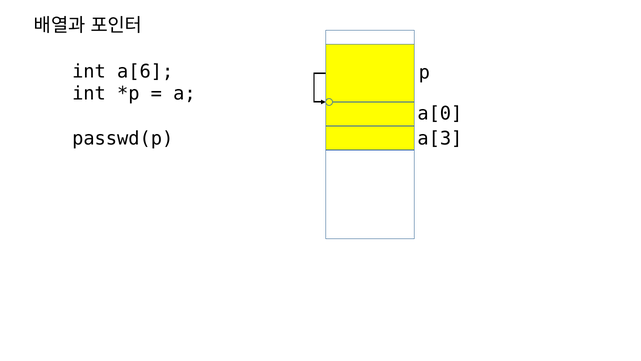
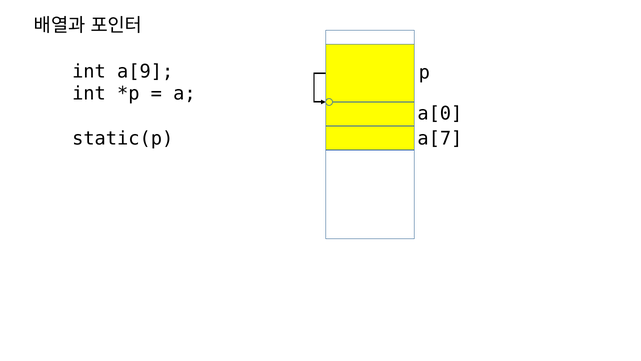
a[6: a[6 -> a[9 (145, 71)
passwd(p: passwd(p -> static(p (123, 139)
a[3: a[3 -> a[7 (440, 139)
